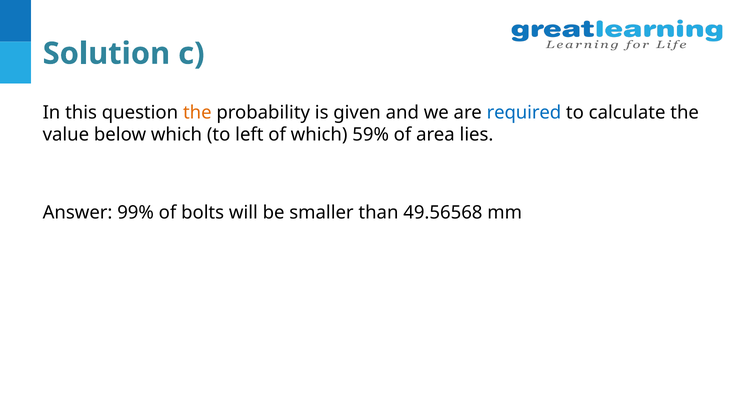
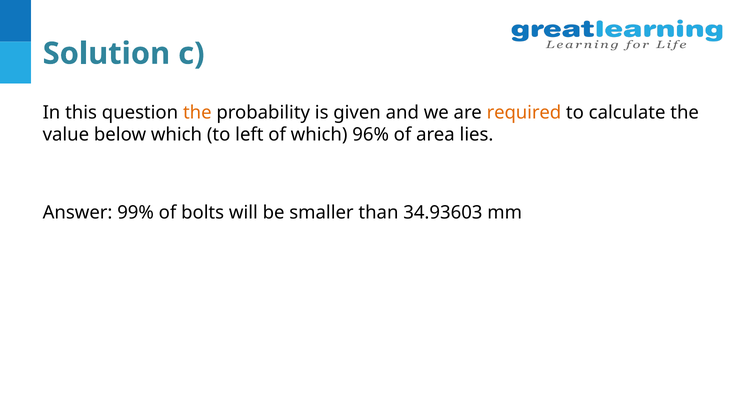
required colour: blue -> orange (524, 113)
59%: 59% -> 96% (371, 135)
49.56568: 49.56568 -> 34.93603 (443, 213)
